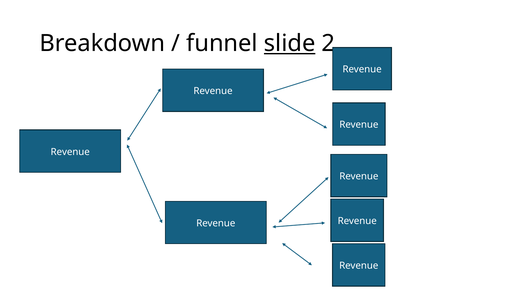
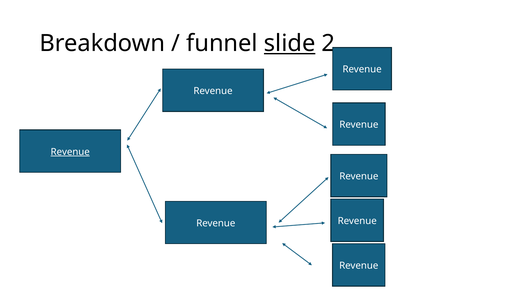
Revenue underline: none -> present (70, 152)
